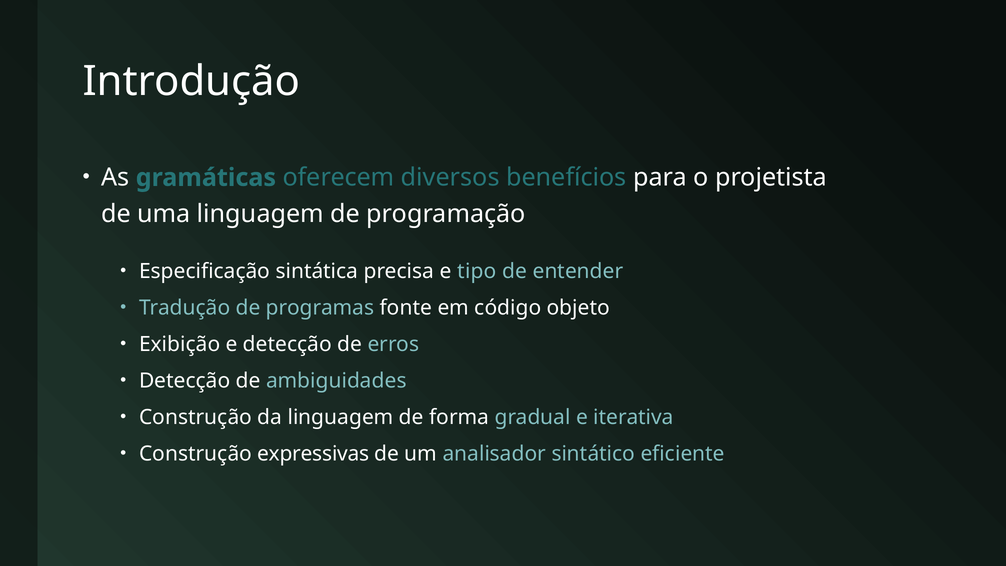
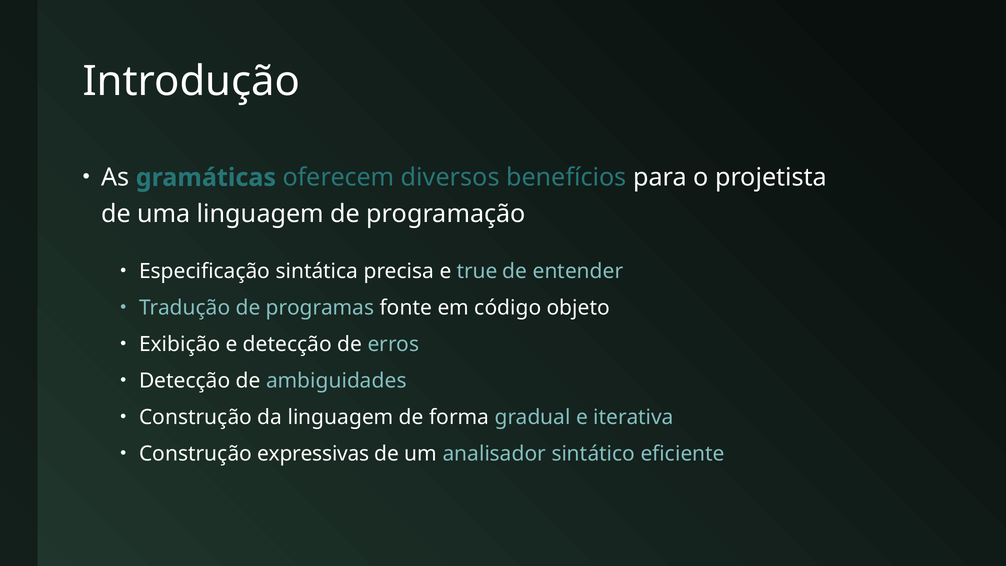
tipo: tipo -> true (477, 271)
